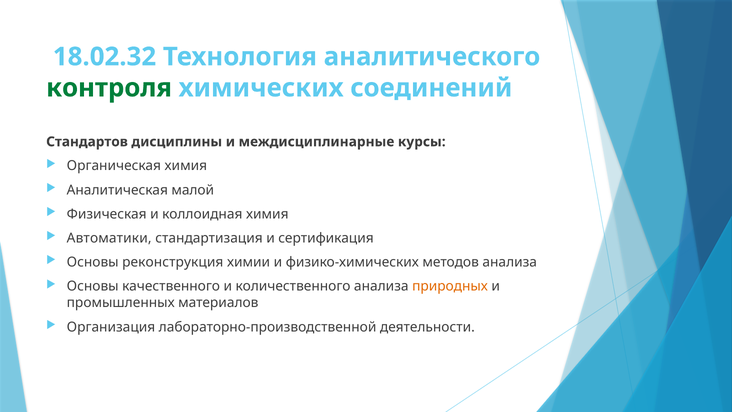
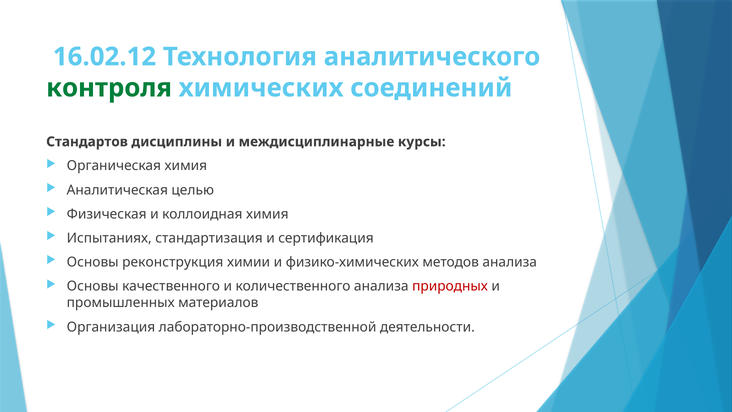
18.02.32: 18.02.32 -> 16.02.12 (105, 57)
малой: малой -> целью (193, 190)
Автоматики: Автоматики -> Испытаниях (109, 238)
природных colour: orange -> red (450, 286)
